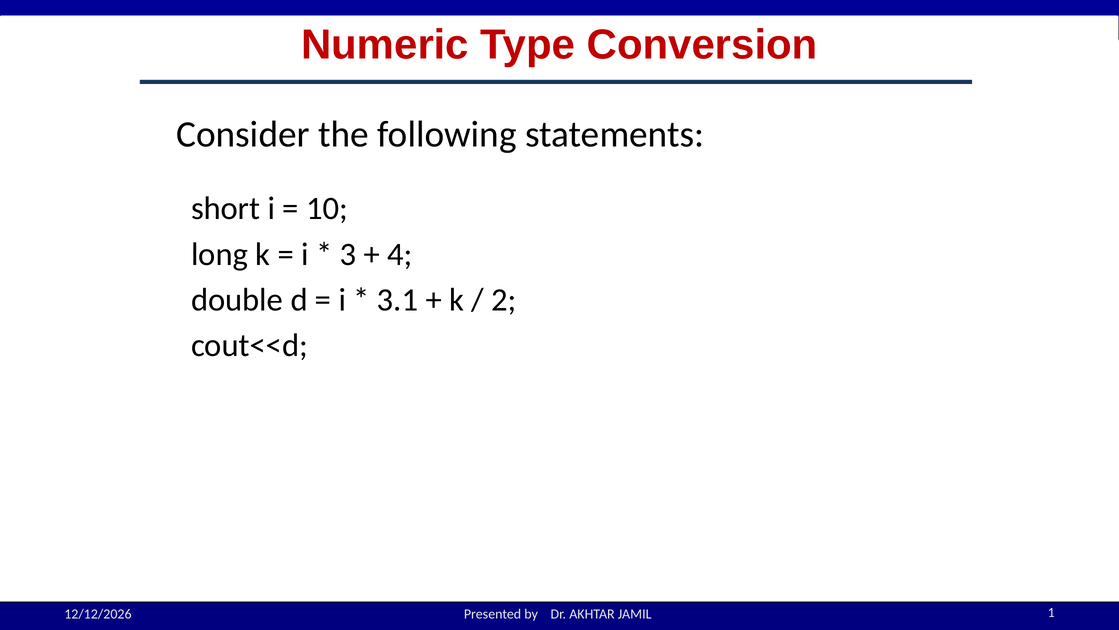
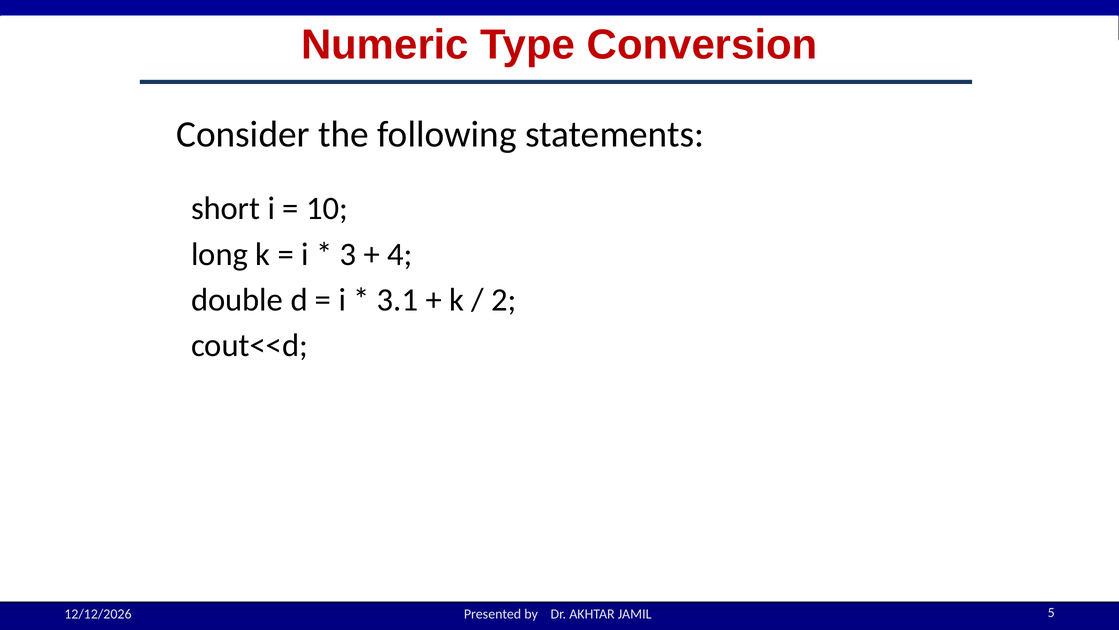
1: 1 -> 5 (1051, 612)
